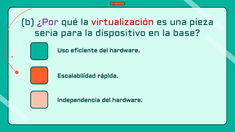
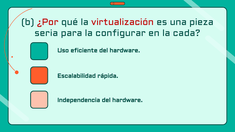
¿Por colour: purple -> red (48, 22)
dispositivo: dispositivo -> configurar (121, 33)
base: base -> cada (187, 33)
